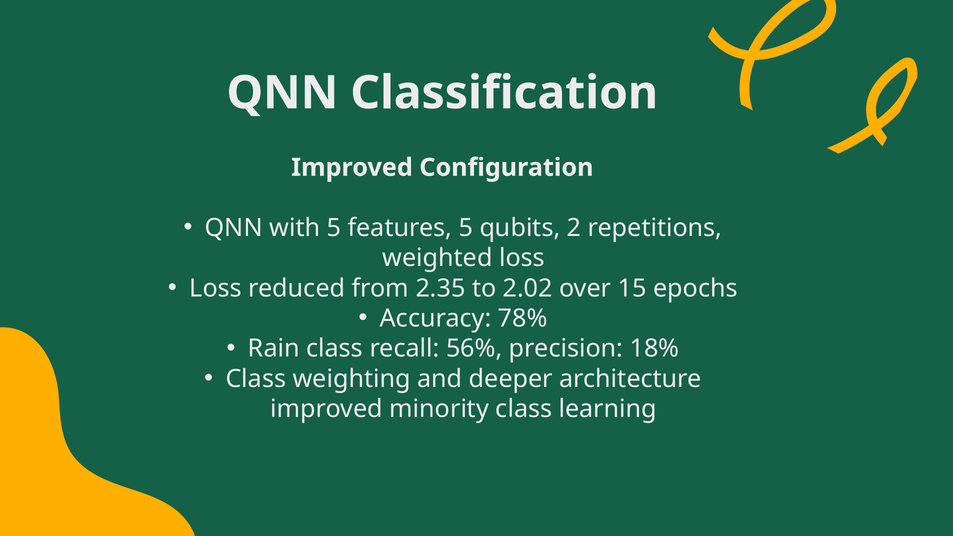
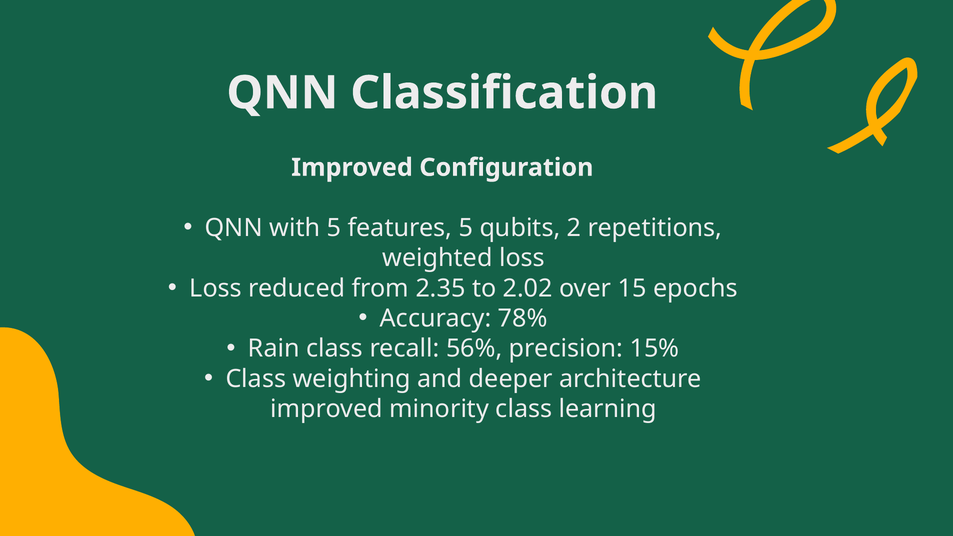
18%: 18% -> 15% (655, 349)
